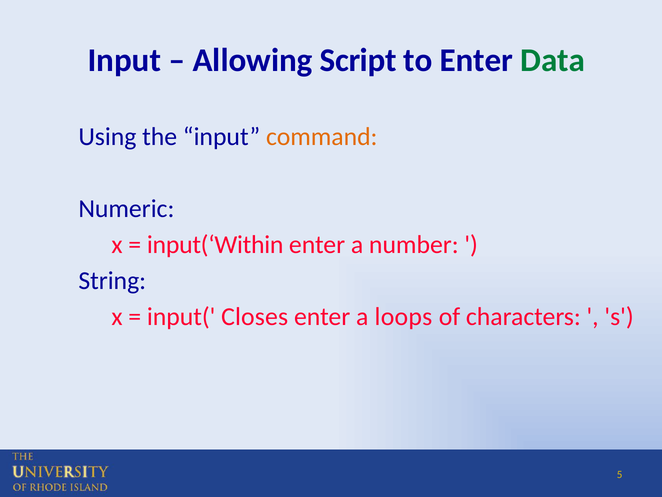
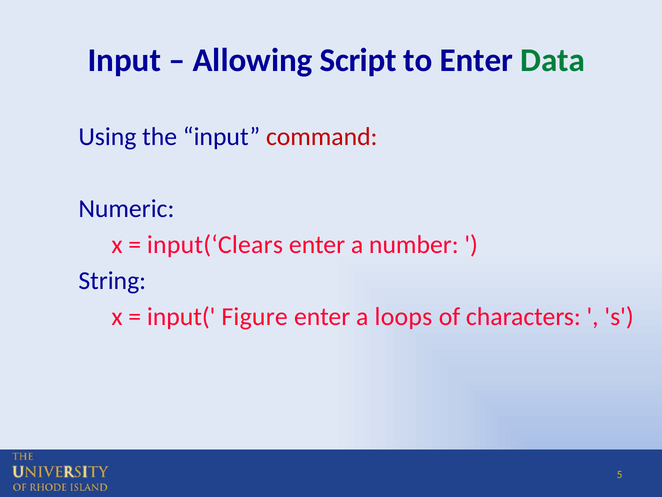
command colour: orange -> red (322, 136)
input(‘Within: input(‘Within -> input(‘Clears (215, 244)
Closes: Closes -> Figure (255, 316)
